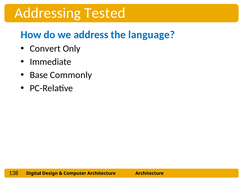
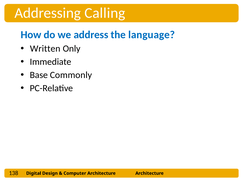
Tested: Tested -> Calling (105, 13)
Convert: Convert -> Written (45, 49)
